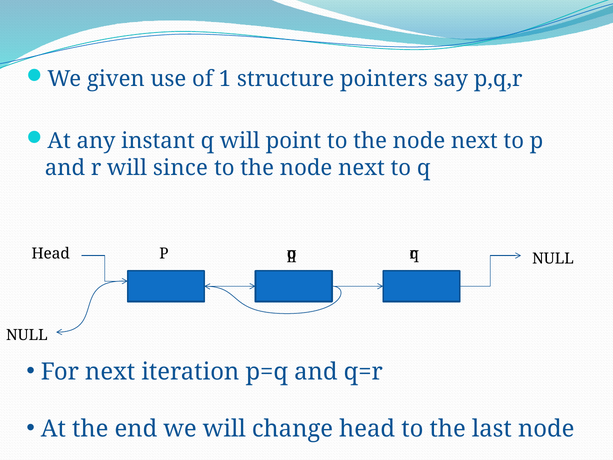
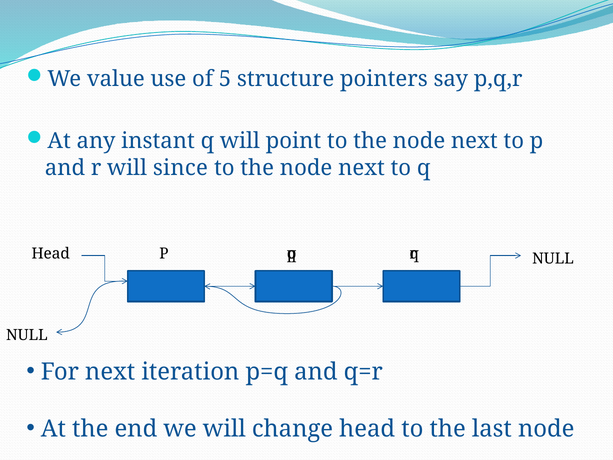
given: given -> value (116, 79)
1: 1 -> 5 (225, 79)
